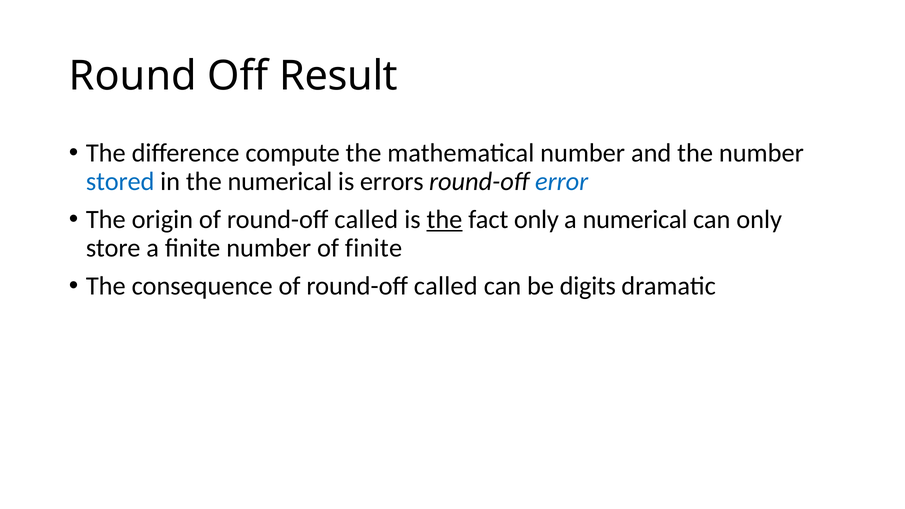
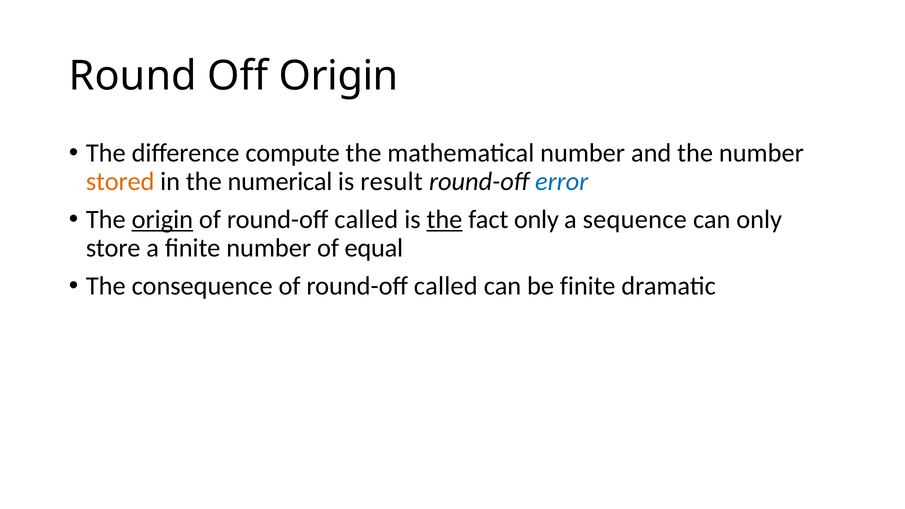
Off Result: Result -> Origin (339, 76)
stored colour: blue -> orange (120, 182)
errors: errors -> result (392, 182)
origin underline: none -> present (162, 219)
a numerical: numerical -> sequence (635, 219)
of finite: finite -> equal (374, 248)
be digits: digits -> finite (588, 286)
